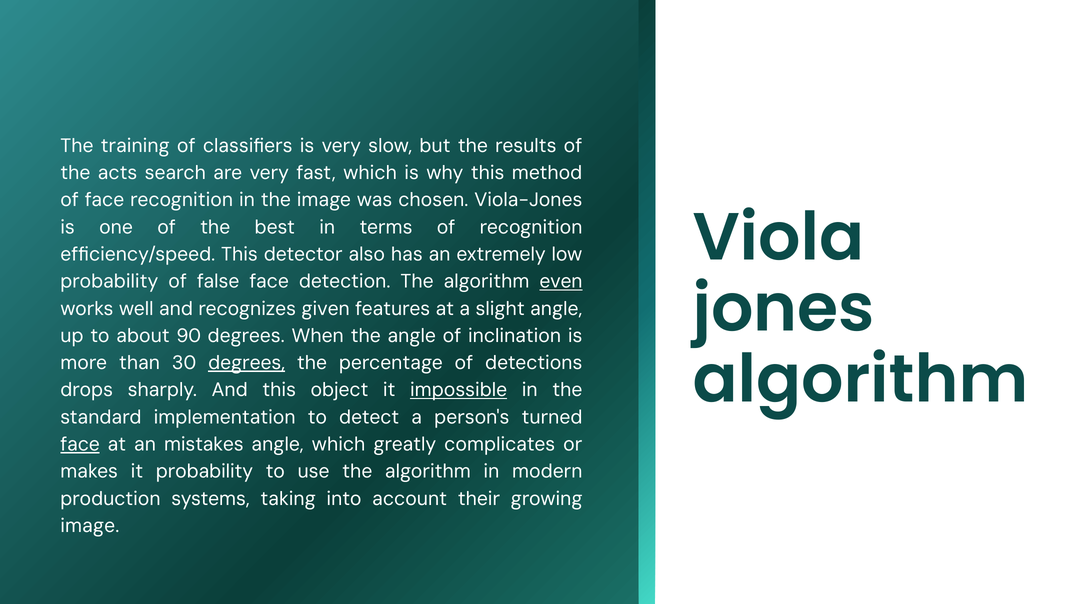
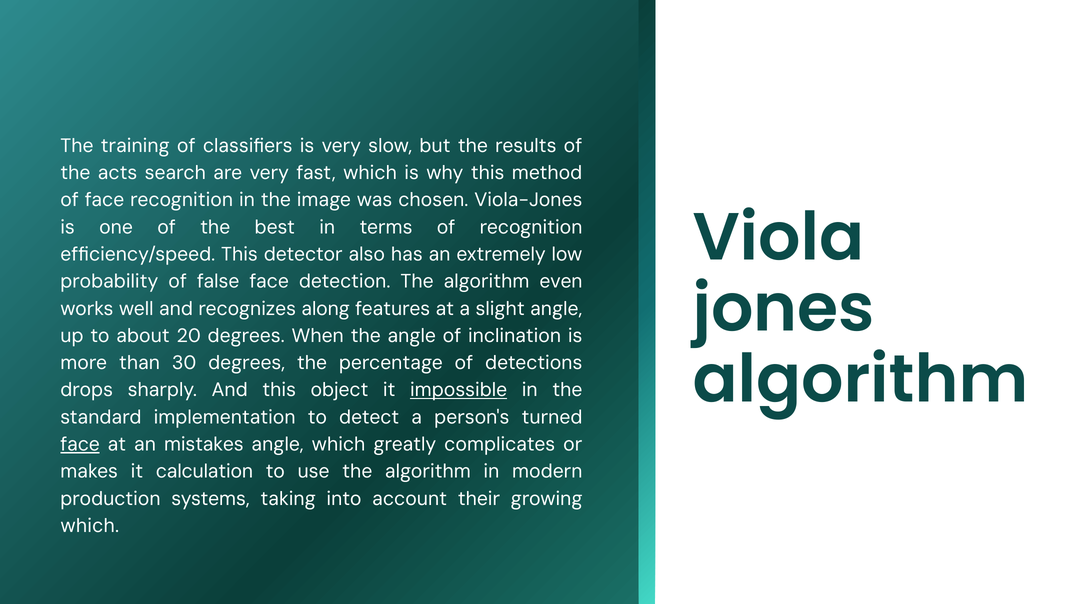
even underline: present -> none (561, 281)
given: given -> along (326, 308)
90: 90 -> 20 (189, 336)
degrees underline: present -> none (247, 363)
it probability: probability -> calculation (205, 471)
image: image -> which (90, 525)
